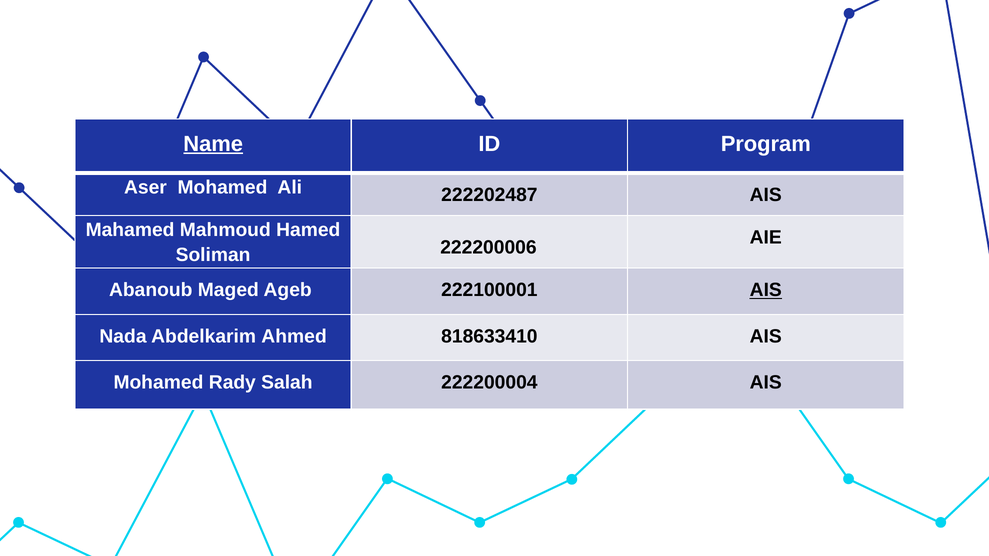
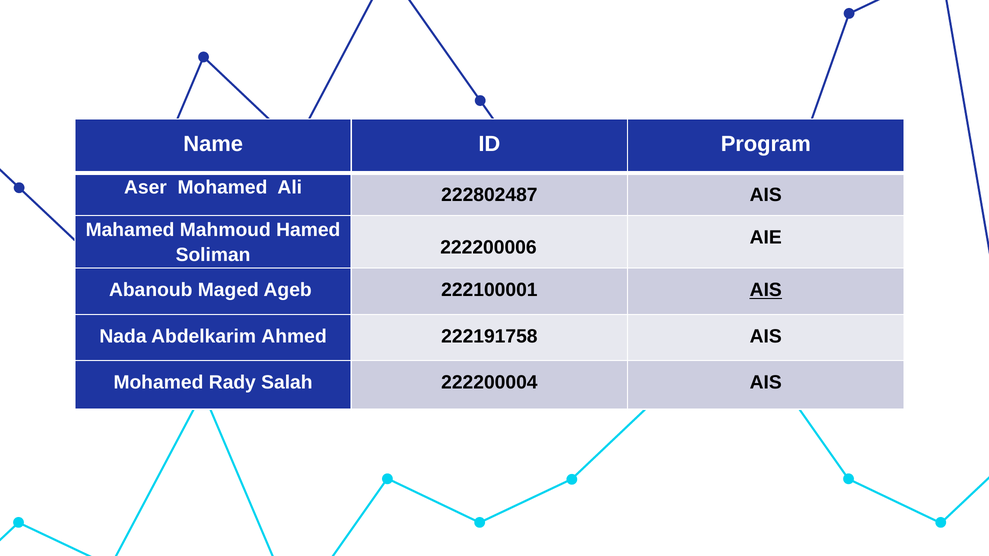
Name underline: present -> none (213, 144)
222202487: 222202487 -> 222802487 (489, 195)
818633410: 818633410 -> 222191758 (489, 337)
